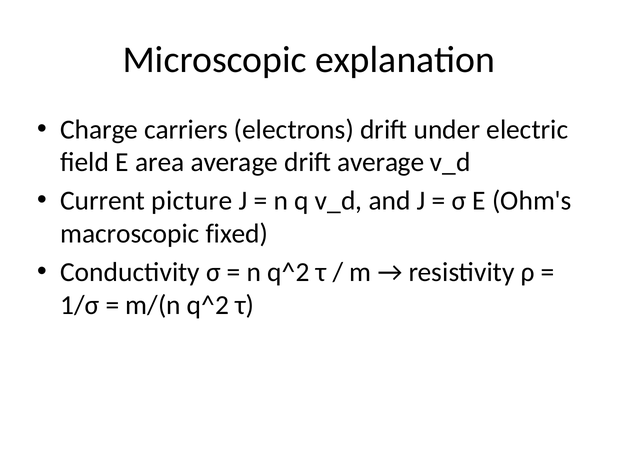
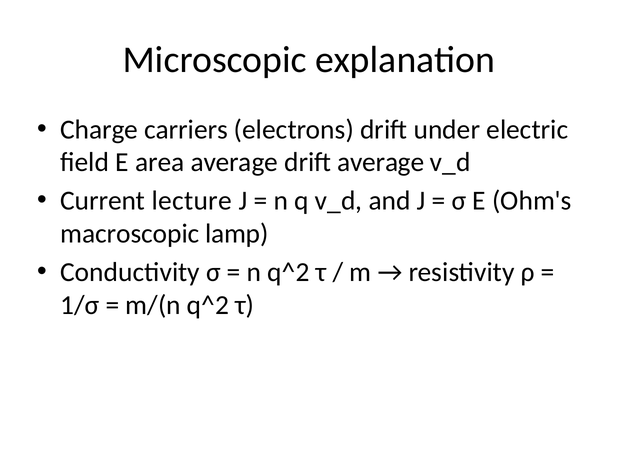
picture: picture -> lecture (192, 201)
fixed: fixed -> lamp (237, 234)
